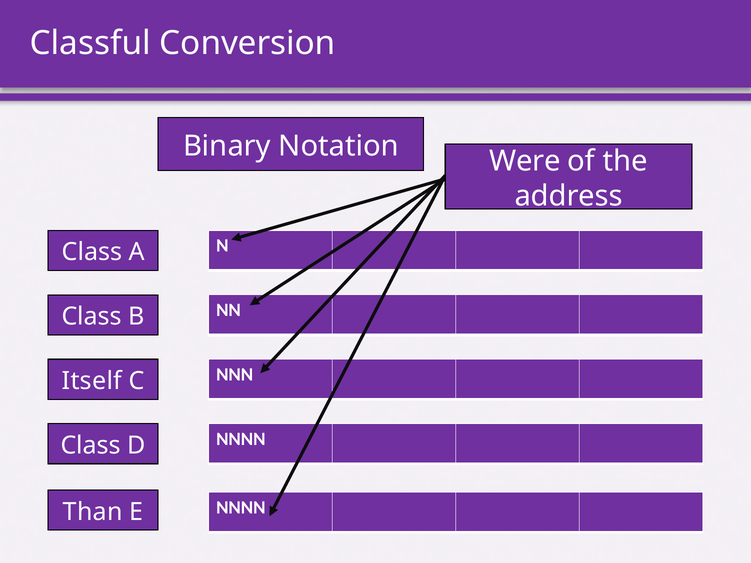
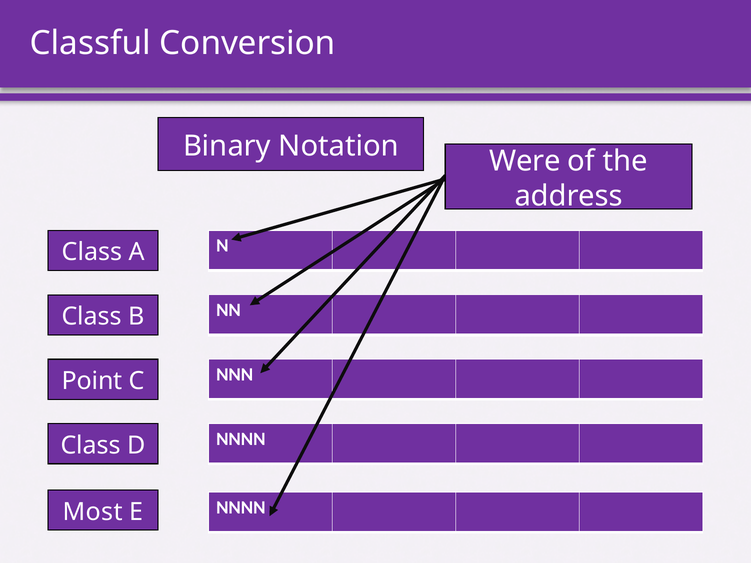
Itself: Itself -> Point (92, 381)
Than: Than -> Most (93, 512)
